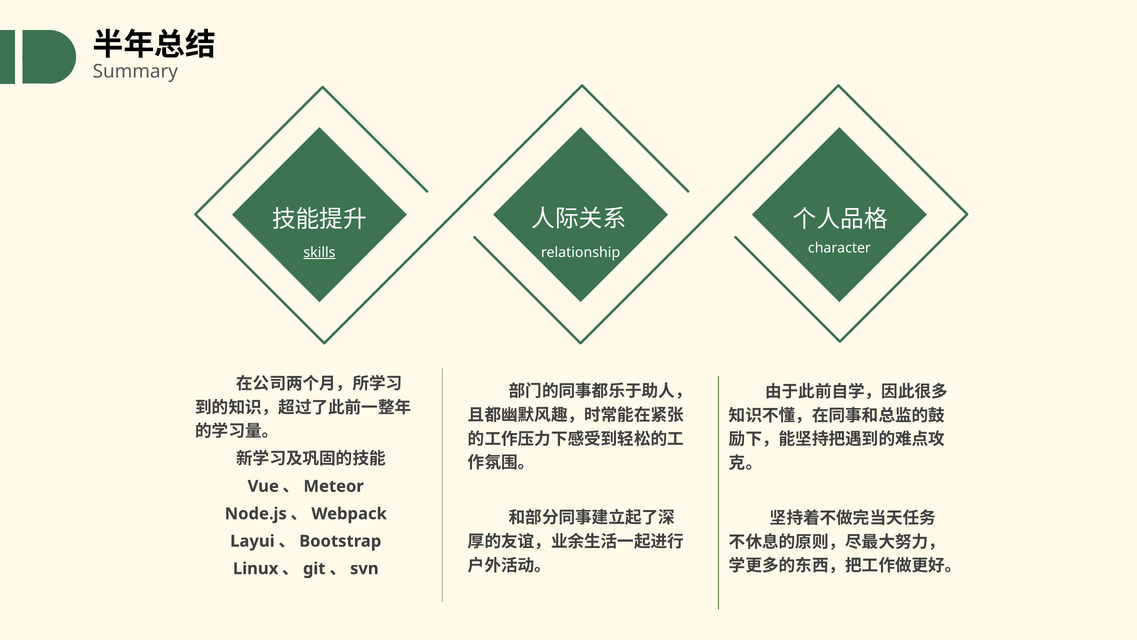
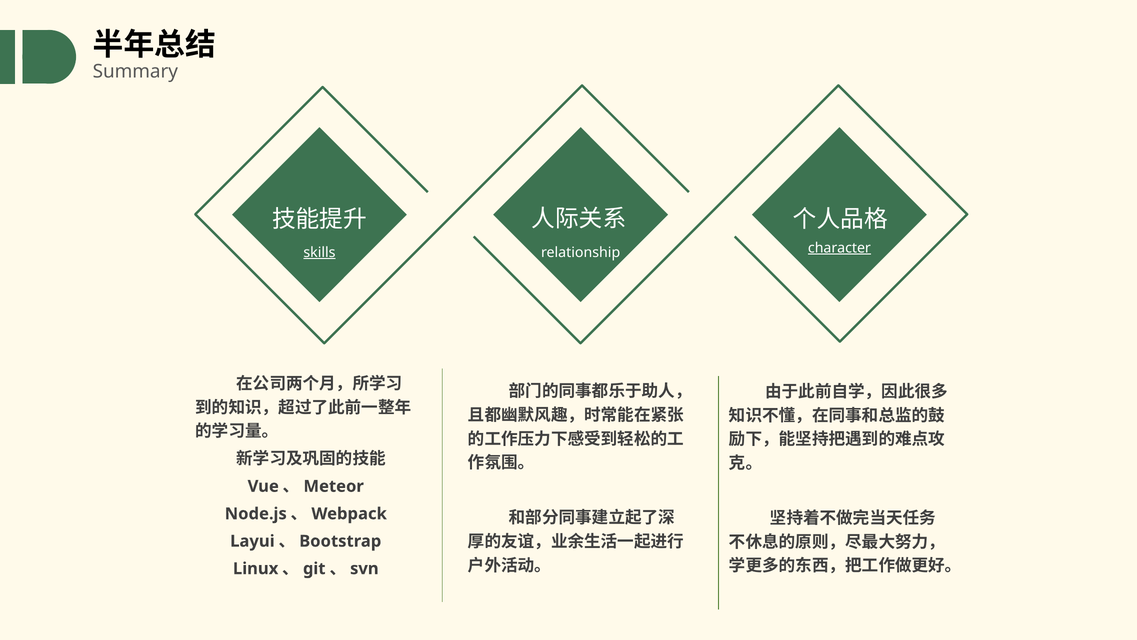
character underline: none -> present (839, 248)
